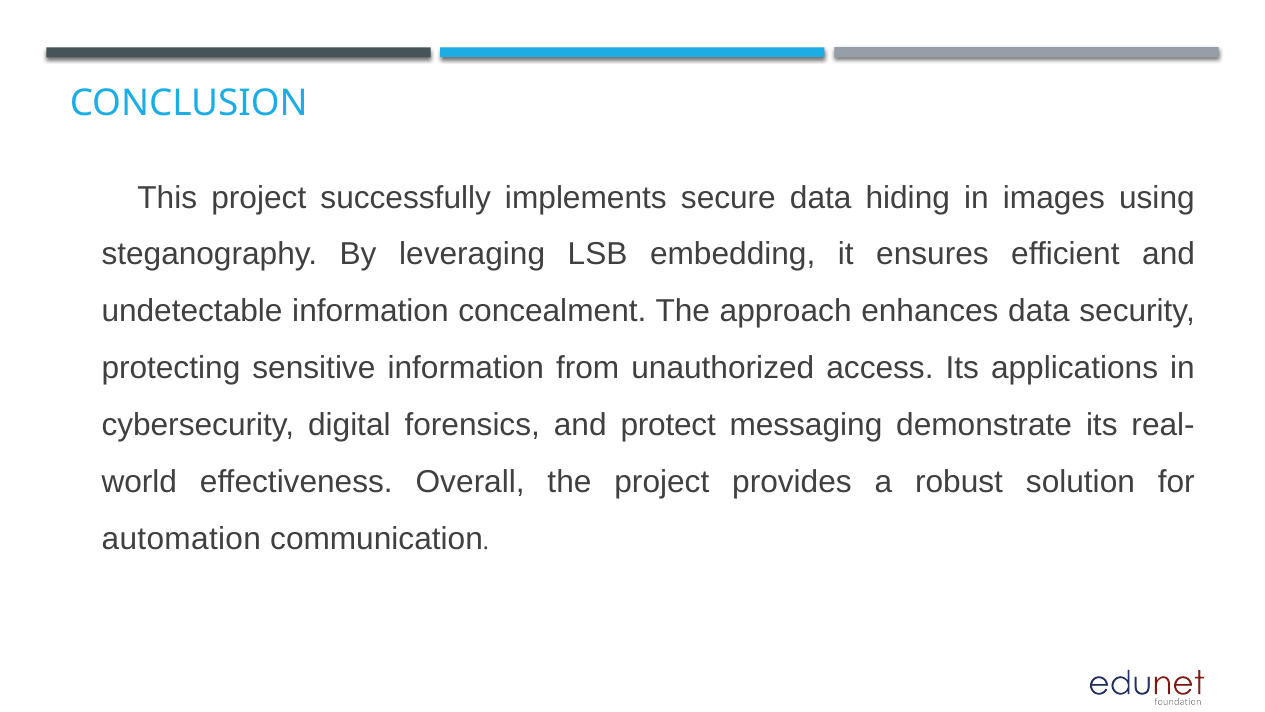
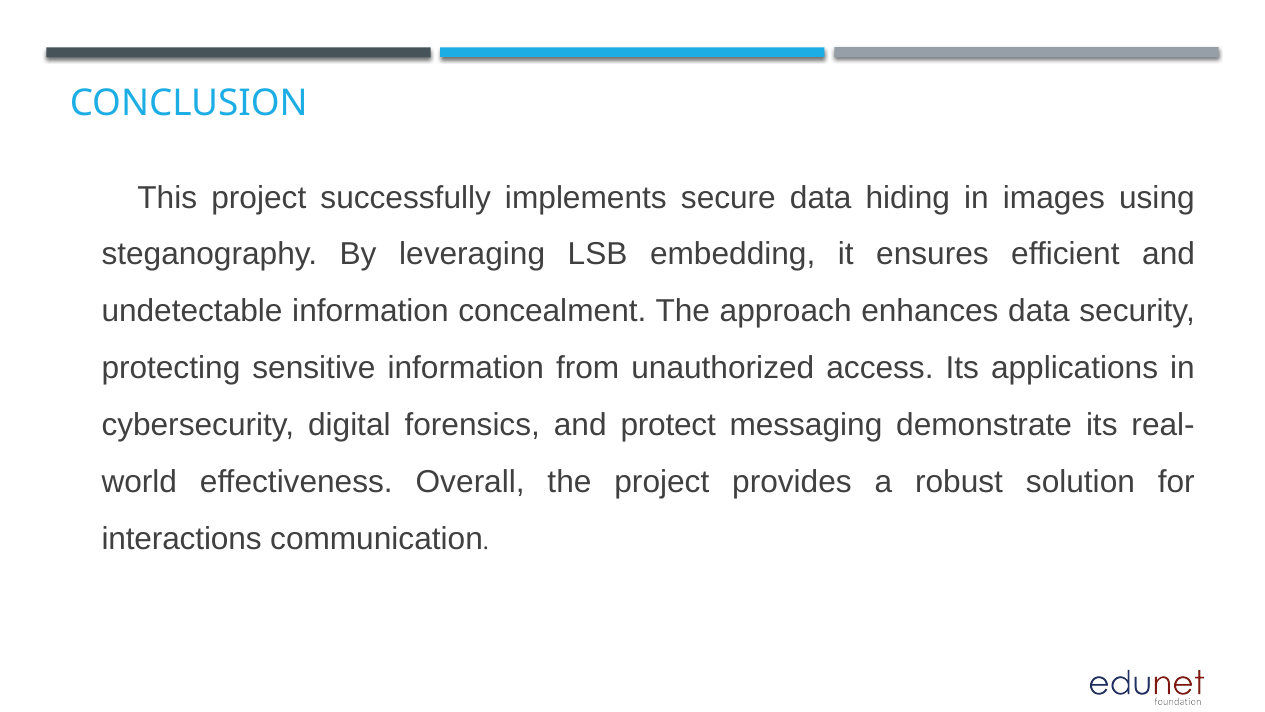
automation: automation -> interactions (182, 539)
